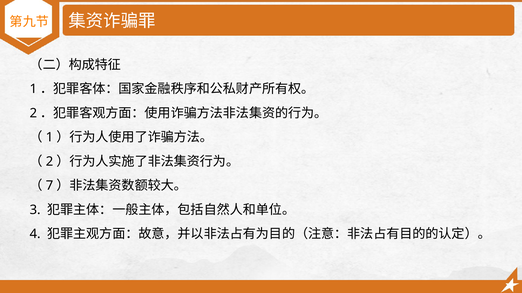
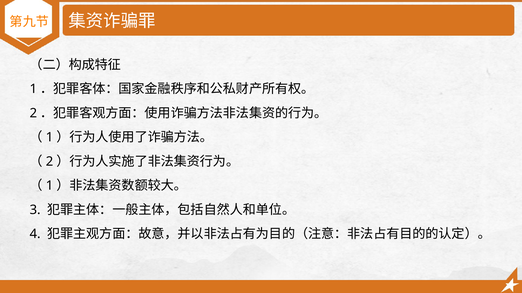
7: 7 -> 1 (50, 186)
